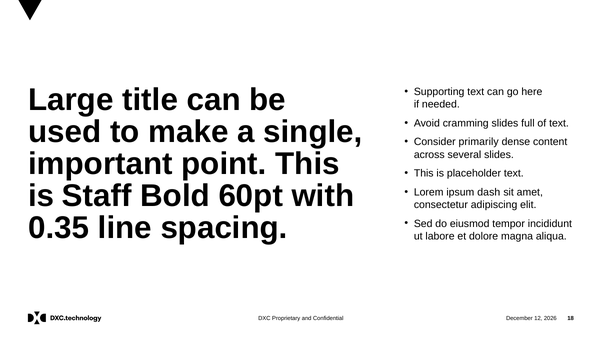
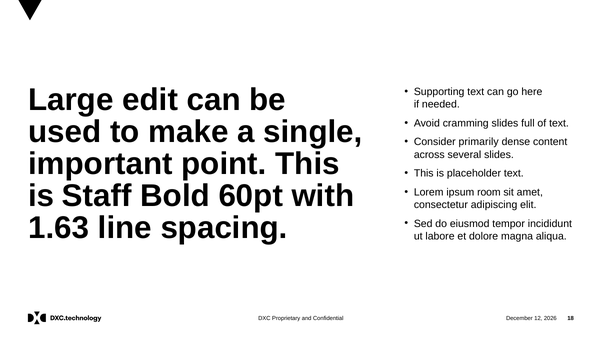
title: title -> edit (150, 100)
dash: dash -> room (489, 192)
0.35: 0.35 -> 1.63 (59, 228)
